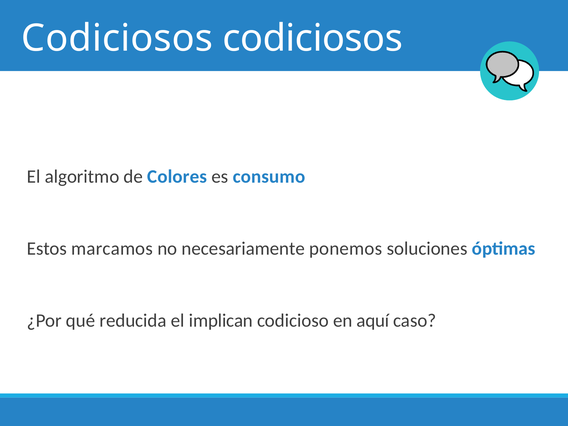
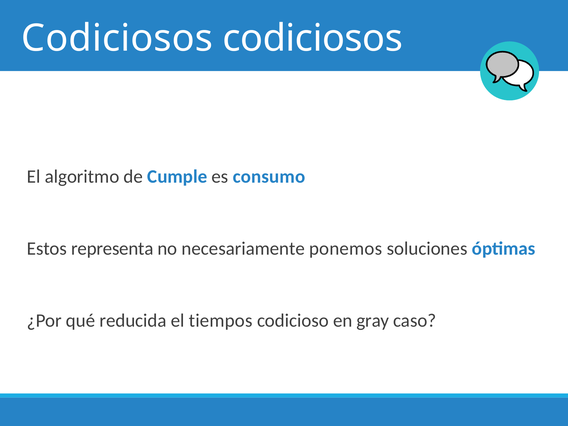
Colores: Colores -> Cumple (177, 176)
marcamos: marcamos -> representa (112, 249)
implican: implican -> tiempos (221, 321)
aquí: aquí -> gray (373, 321)
